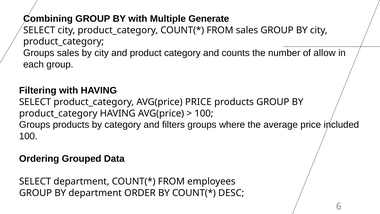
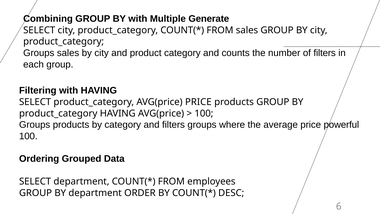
of allow: allow -> filters (325, 53)
included: included -> powerful (341, 125)
